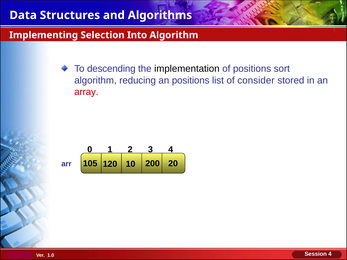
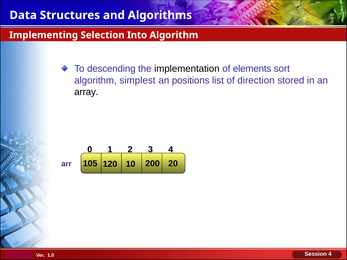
of positions: positions -> elements (252, 69)
reducing: reducing -> simplest (138, 80)
consider: consider -> direction (256, 80)
array colour: red -> black (86, 92)
